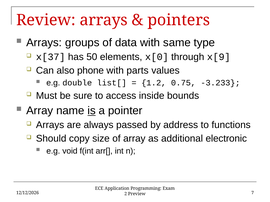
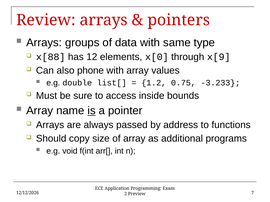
x[37: x[37 -> x[88 (51, 57)
50: 50 -> 12 (92, 57)
with parts: parts -> array (138, 71)
electronic: electronic -> programs (226, 139)
